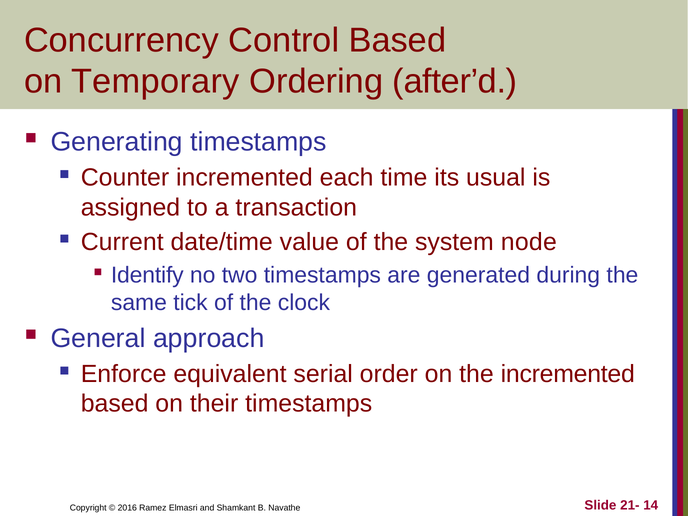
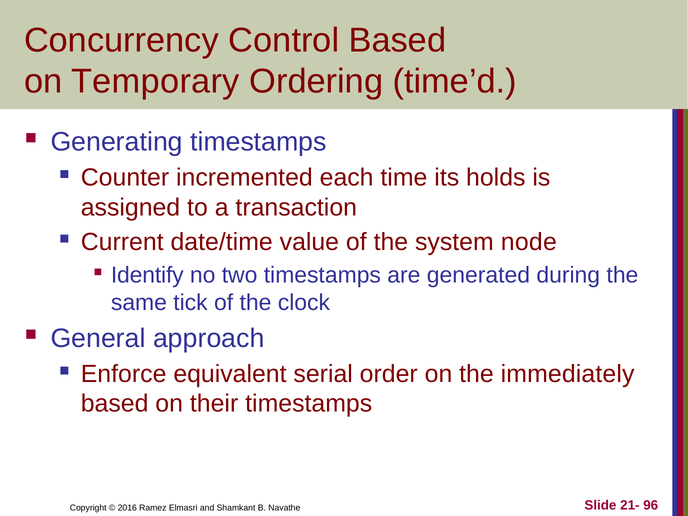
after’d: after’d -> time’d (455, 82)
usual: usual -> holds (496, 178)
the incremented: incremented -> immediately (568, 374)
14: 14 -> 96 (651, 505)
